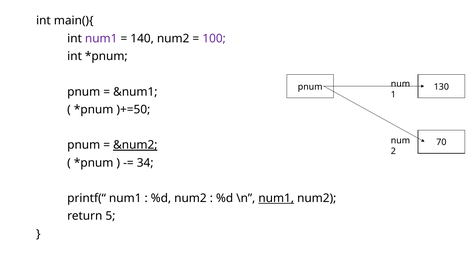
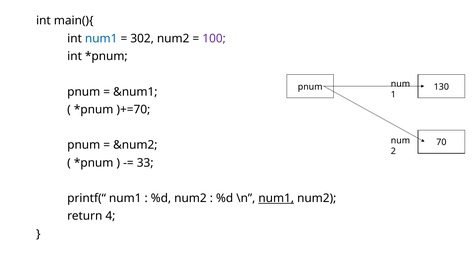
num1 colour: purple -> blue (101, 38)
140: 140 -> 302 (142, 38)
)+=50: )+=50 -> )+=70 (133, 109)
&num2 underline: present -> none (135, 145)
34: 34 -> 33 (145, 163)
5: 5 -> 4 (110, 216)
